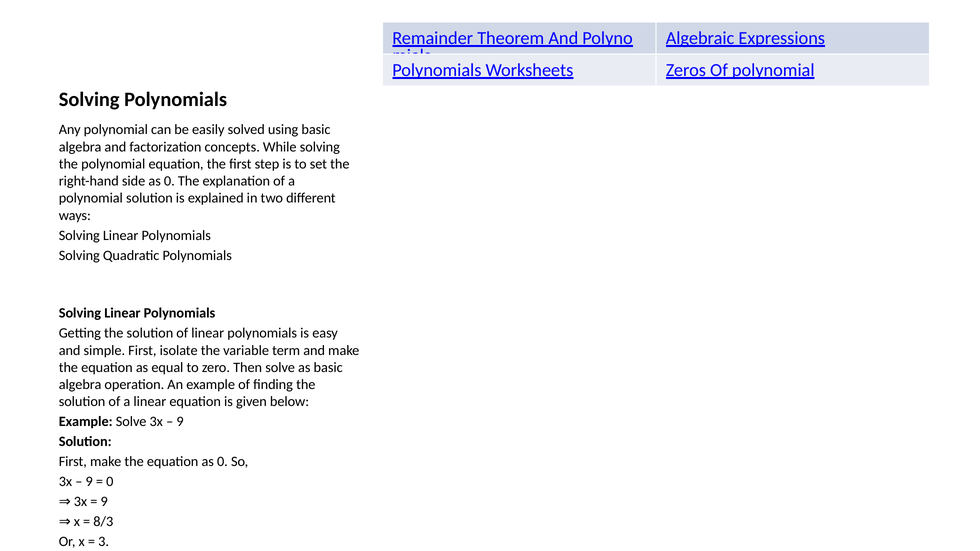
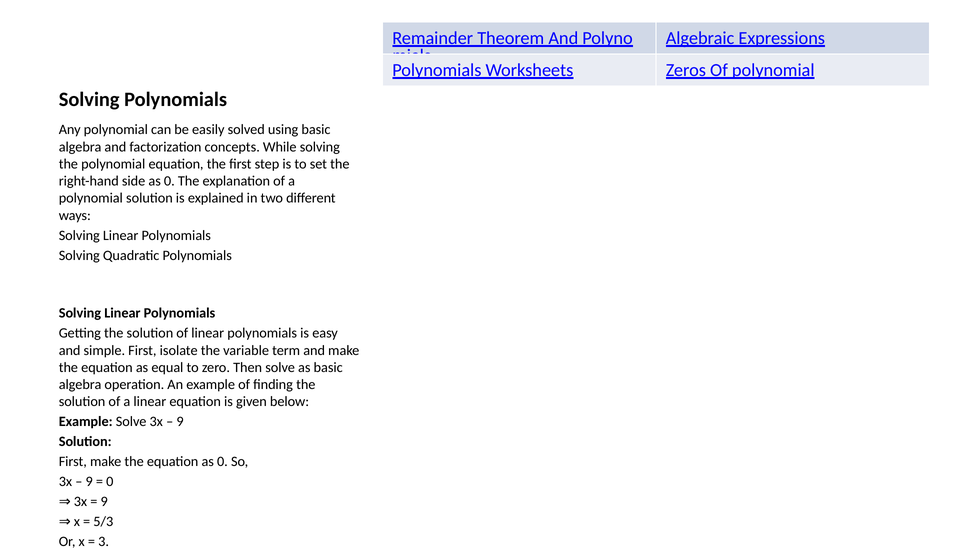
8/3: 8/3 -> 5/3 (103, 522)
